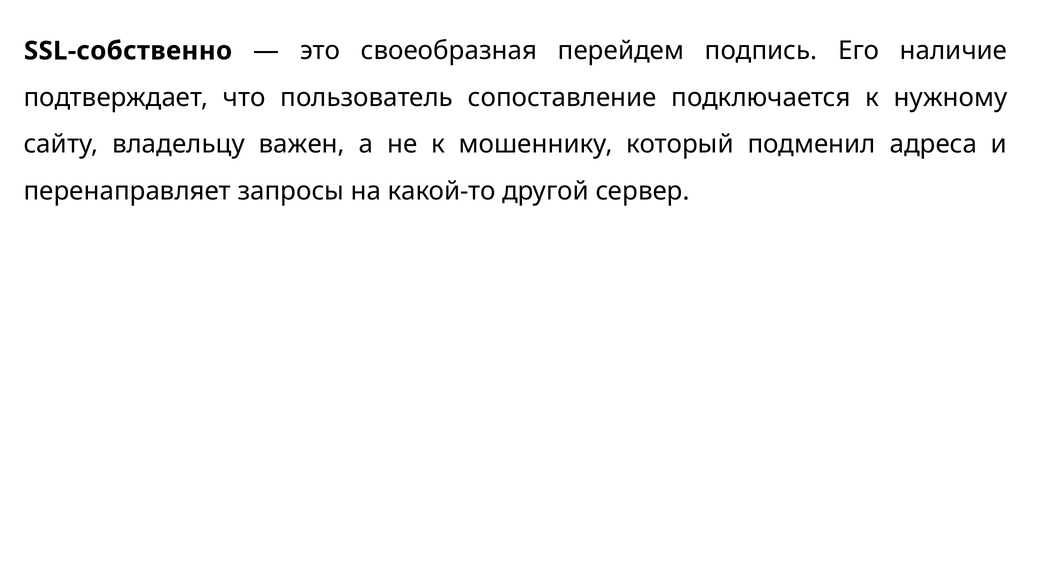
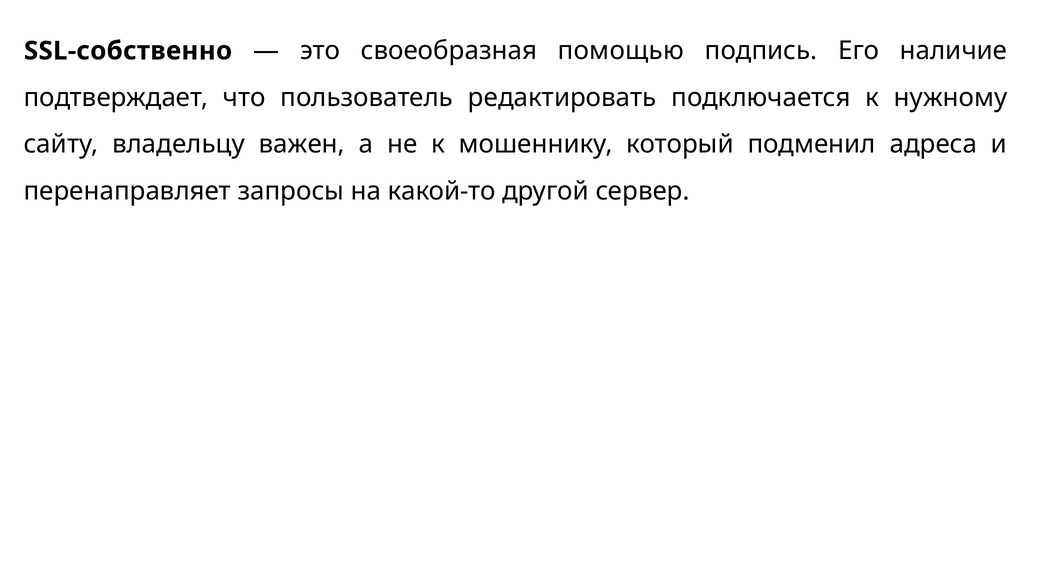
перейдем: перейдем -> помощью (621, 51)
сопоставление: сопоставление -> редактировать (562, 98)
